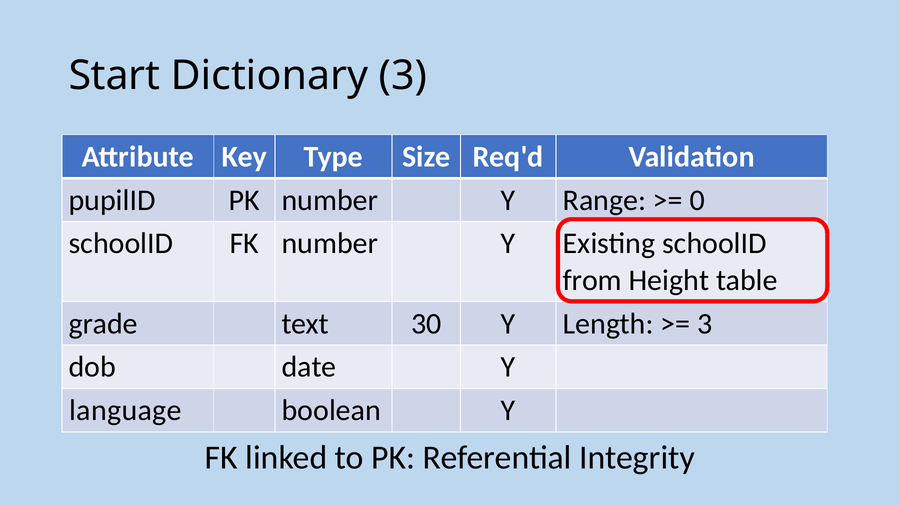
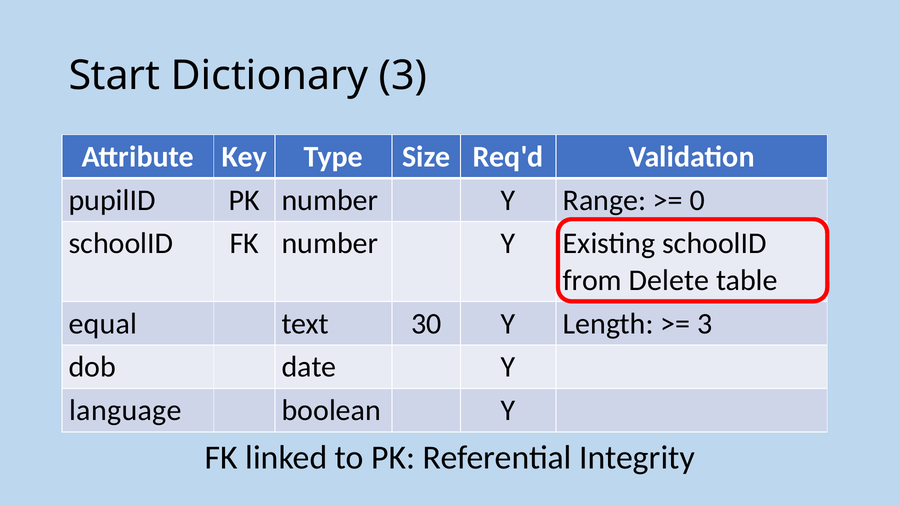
Height: Height -> Delete (669, 280)
grade: grade -> equal (103, 324)
